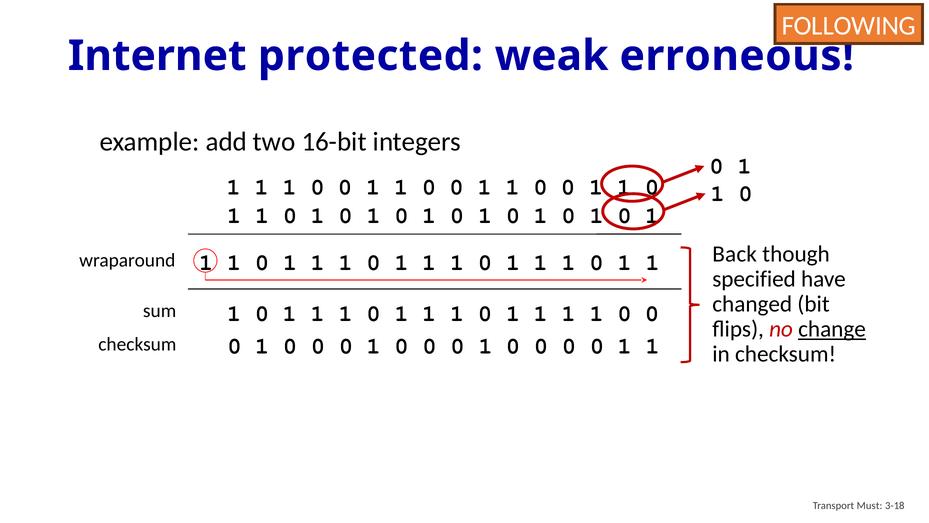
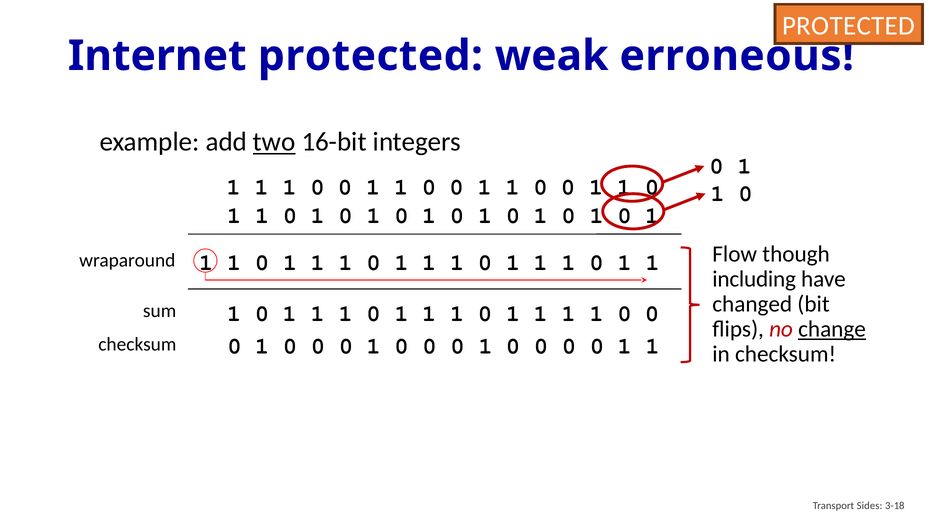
FOLLOWING: FOLLOWING -> PROTECTED (849, 26)
two underline: none -> present (274, 142)
Back: Back -> Flow (735, 254)
specified: specified -> including (754, 279)
Must: Must -> Sides (870, 505)
